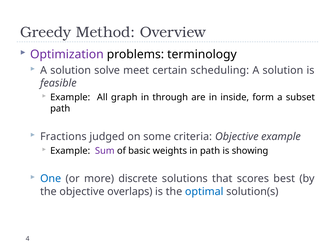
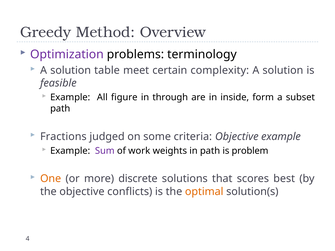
solve: solve -> table (107, 70)
scheduling: scheduling -> complexity (220, 70)
graph: graph -> figure (124, 98)
basic: basic -> work (139, 151)
showing: showing -> problem (250, 151)
One colour: blue -> orange (51, 179)
overlaps: overlaps -> conflicts (130, 192)
optimal colour: blue -> orange (204, 192)
